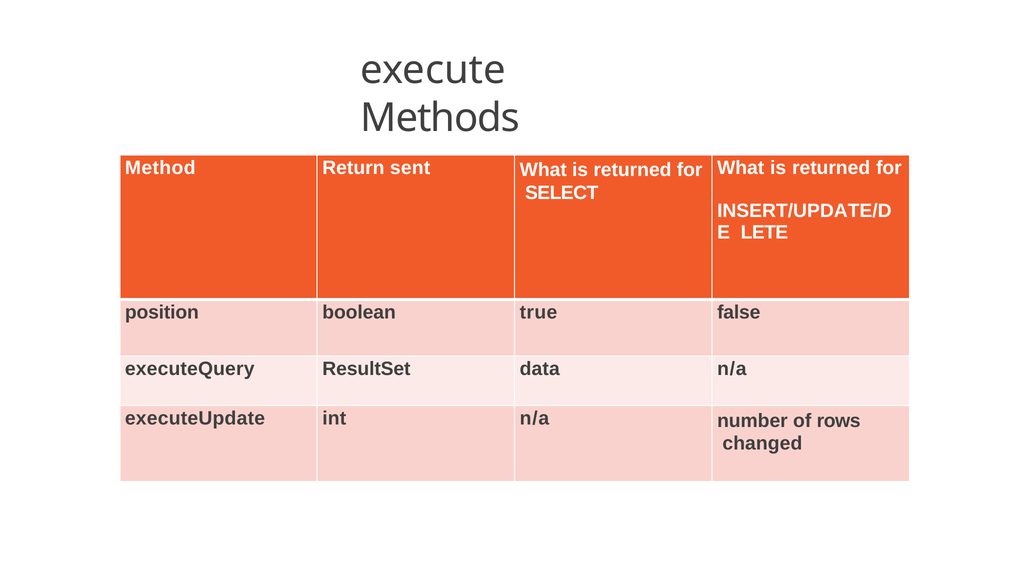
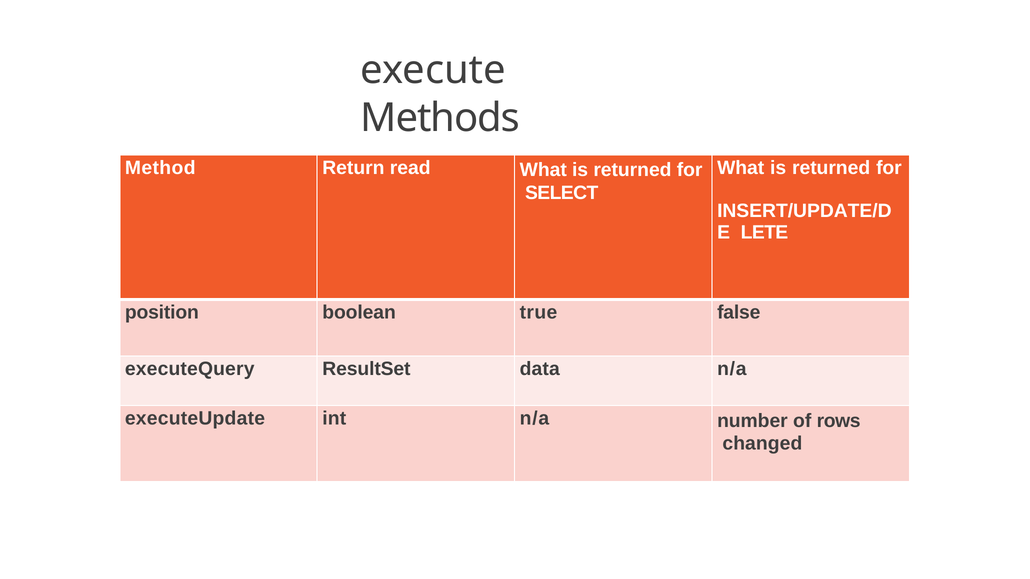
sent: sent -> read (410, 168)
